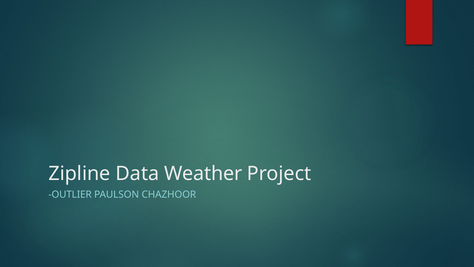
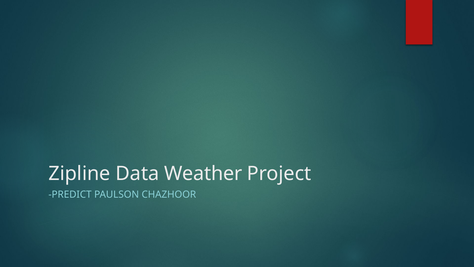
OUTLIER: OUTLIER -> PREDICT (70, 194)
